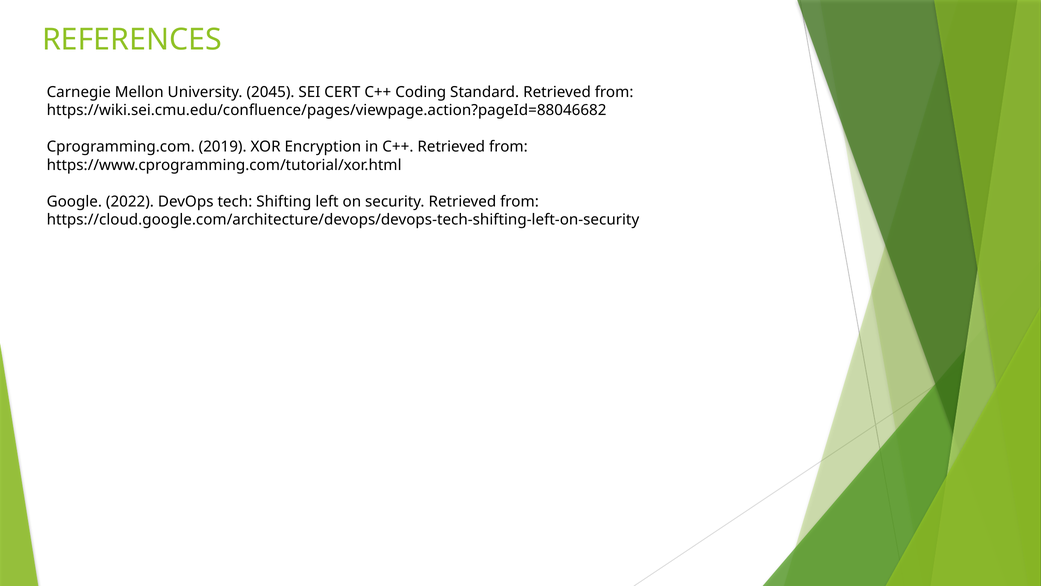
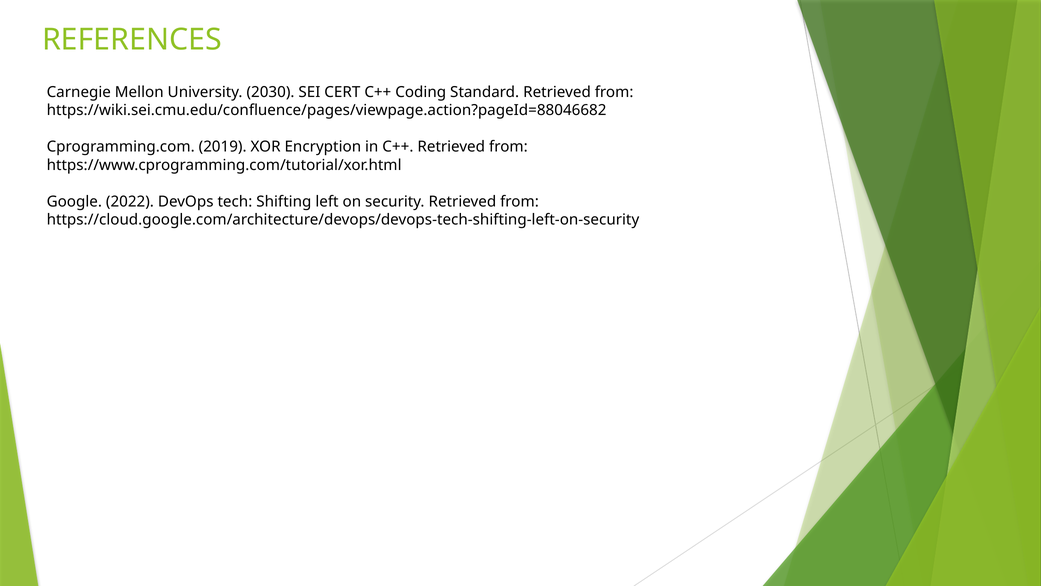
2045: 2045 -> 2030 (271, 92)
